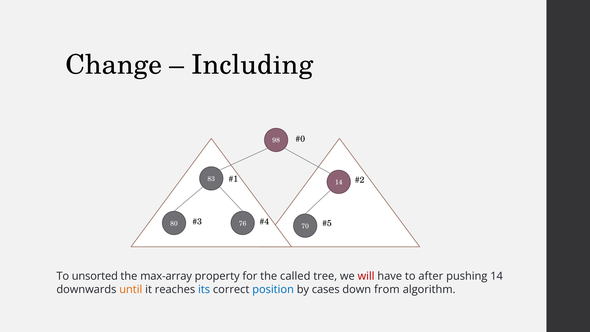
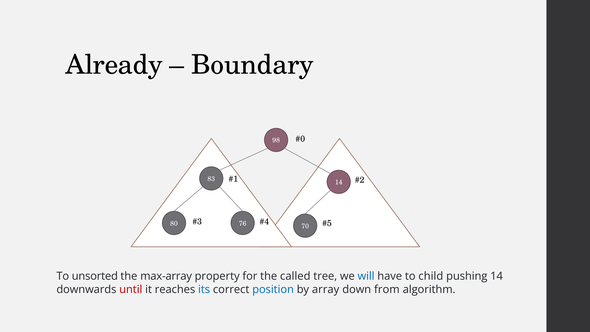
Change: Change -> Already (114, 65)
Including: Including -> Boundary (252, 65)
will colour: red -> blue (366, 276)
after: after -> child (431, 276)
until colour: orange -> red (131, 289)
cases: cases -> array (326, 289)
